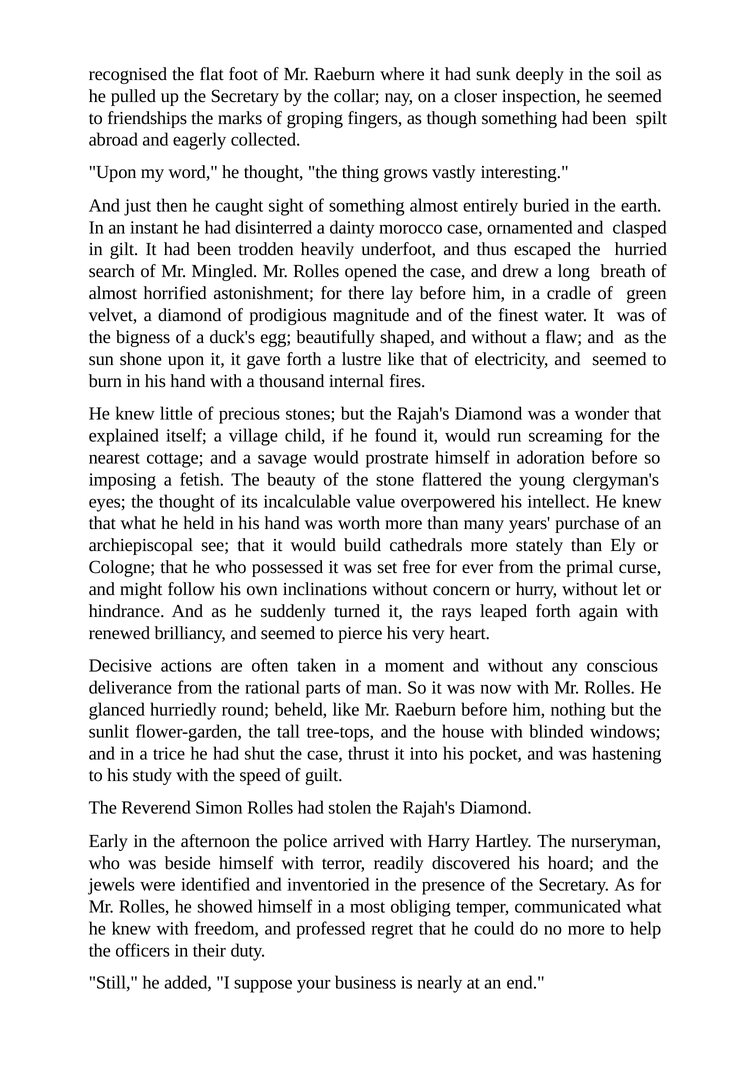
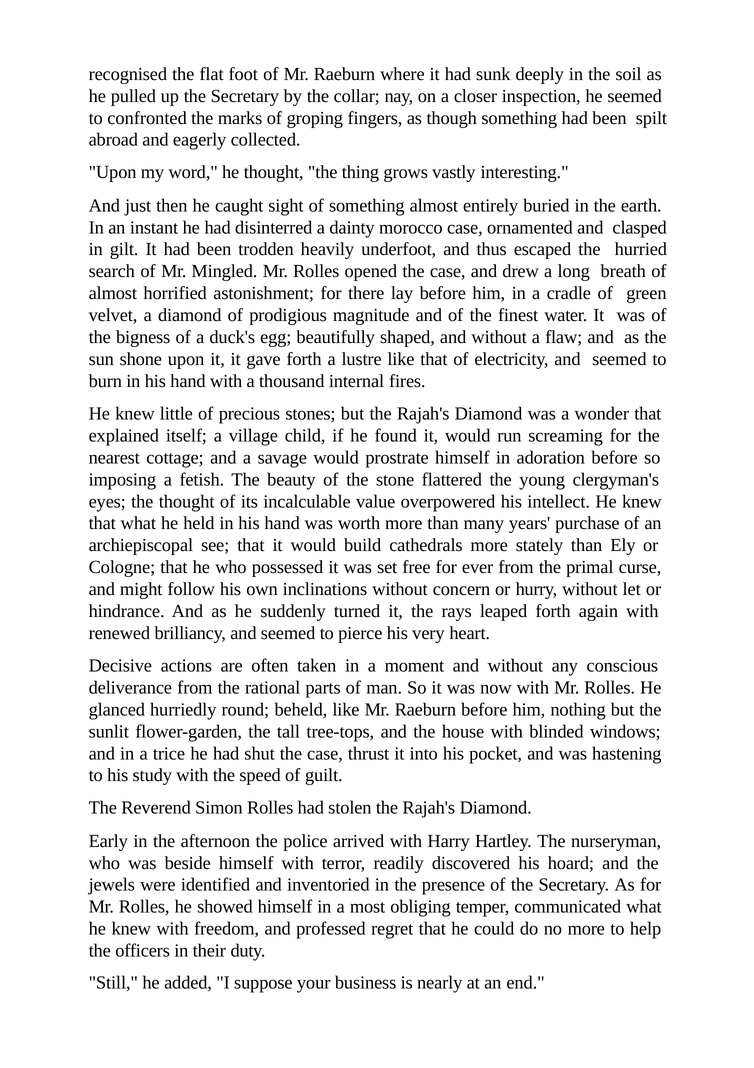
friendships: friendships -> confronted (147, 118)
